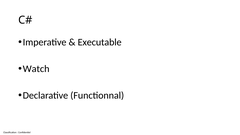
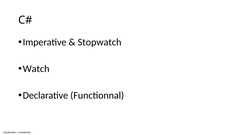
Executable: Executable -> Stopwatch (100, 42)
